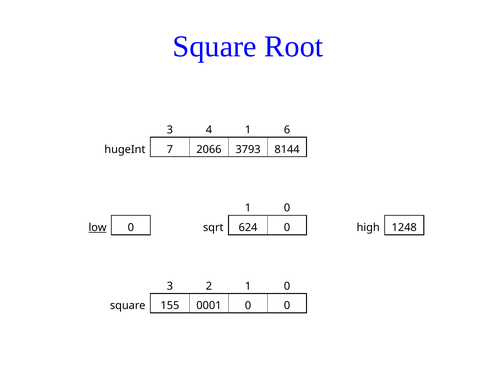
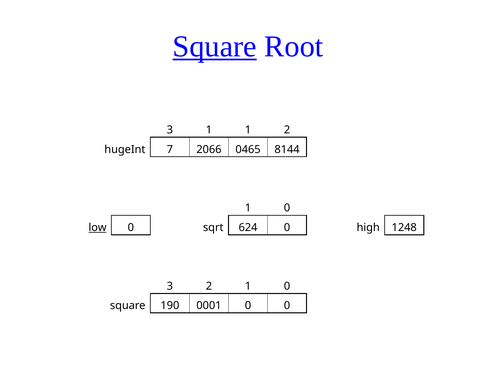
Square underline: none -> present (215, 47)
3 4: 4 -> 1 (209, 130)
1 6: 6 -> 2 (287, 130)
3793: 3793 -> 0465 (248, 149)
155: 155 -> 190 (170, 306)
